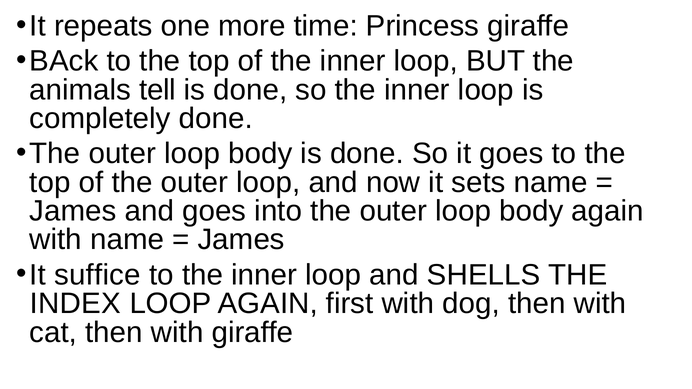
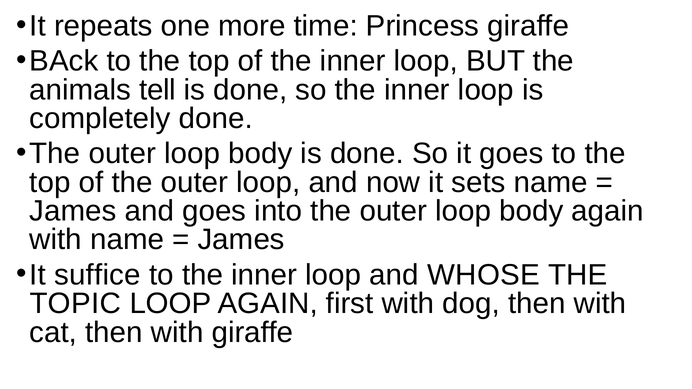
SHELLS: SHELLS -> WHOSE (484, 275)
INDEX: INDEX -> TOPIC (75, 304)
